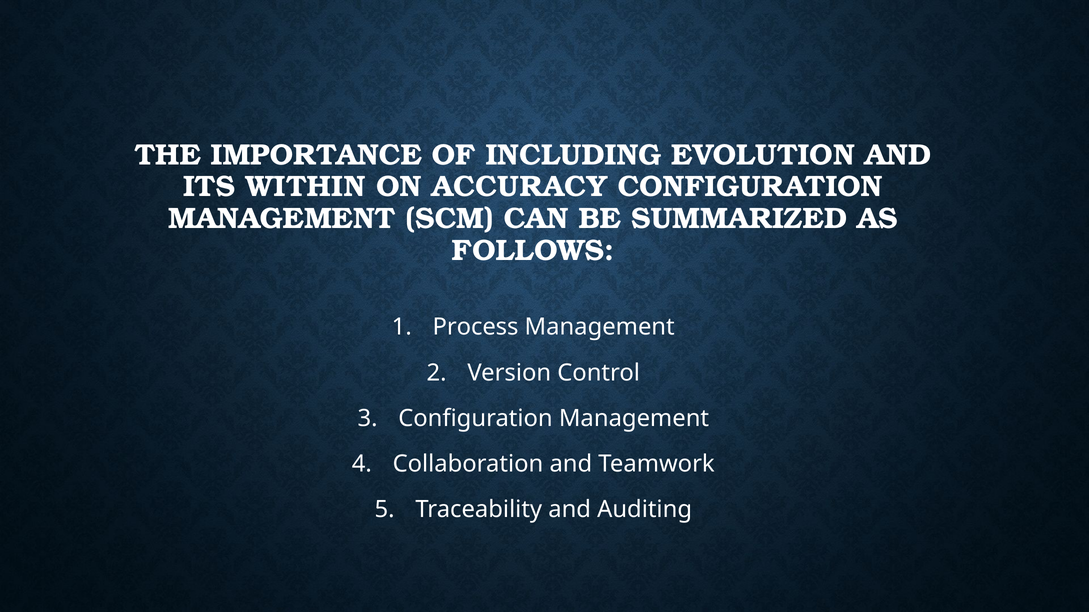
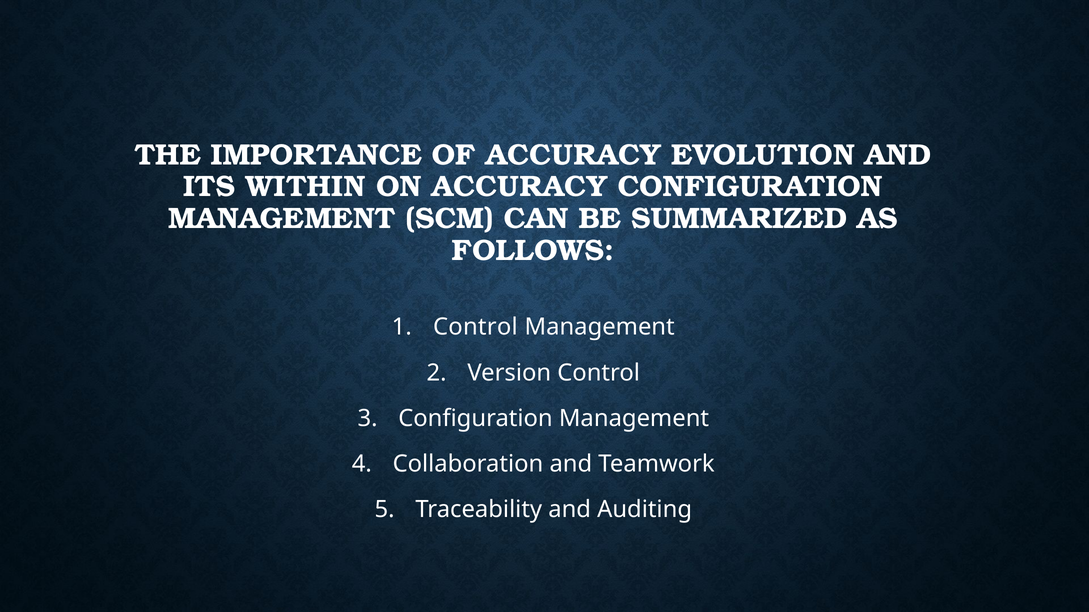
OF INCLUDING: INCLUDING -> ACCURACY (573, 155)
Process: Process -> Control (475, 327)
